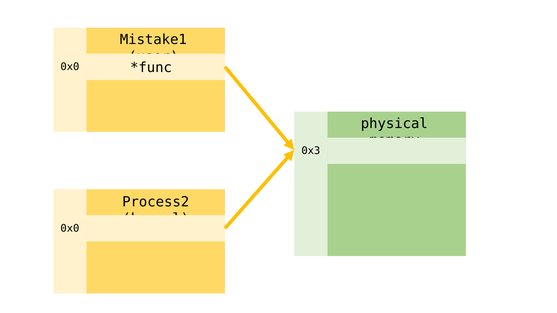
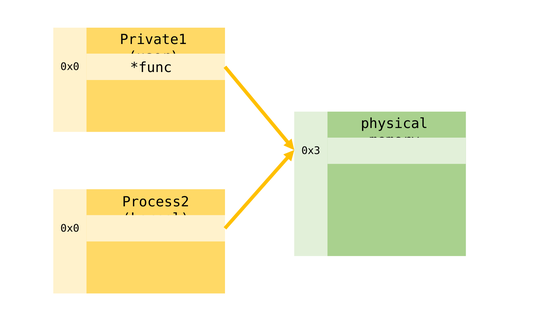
Mistake1: Mistake1 -> Private1 (153, 40)
